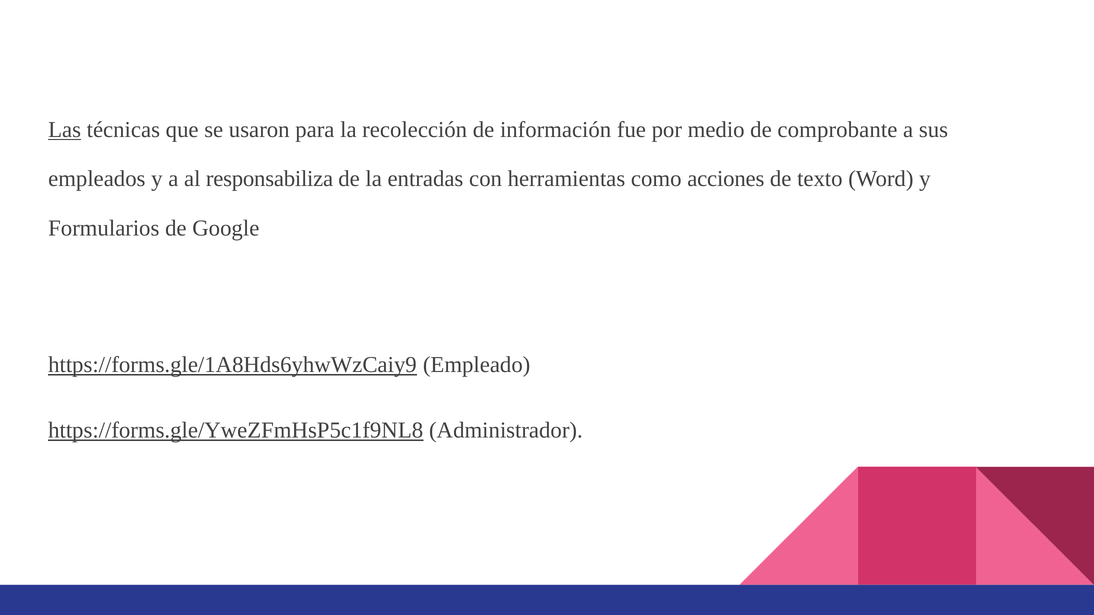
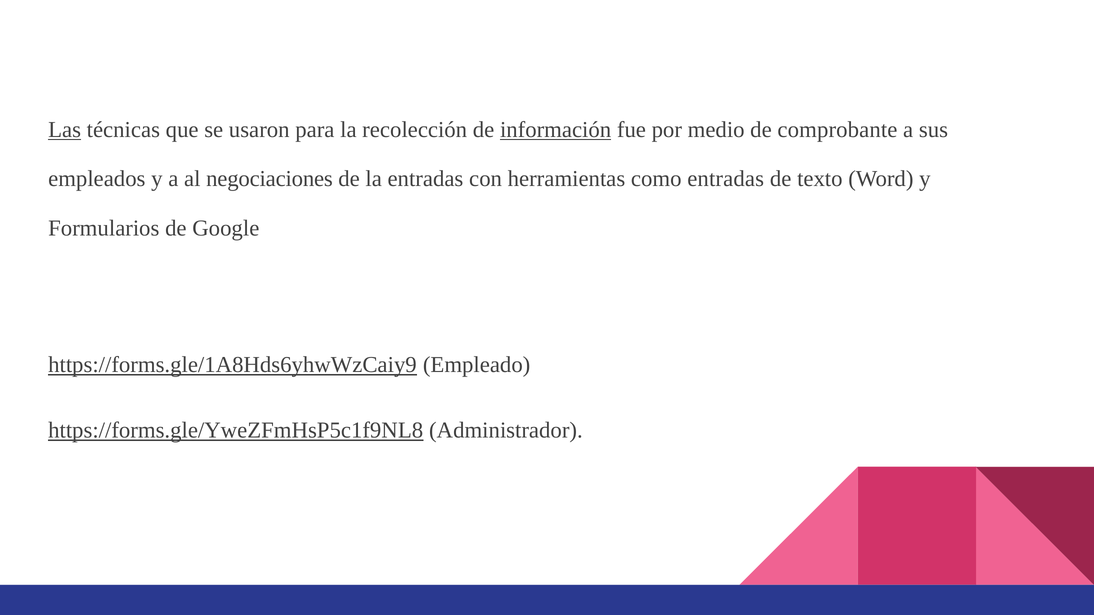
información underline: none -> present (556, 130)
responsabiliza: responsabiliza -> negociaciones (270, 179)
como acciones: acciones -> entradas (726, 179)
